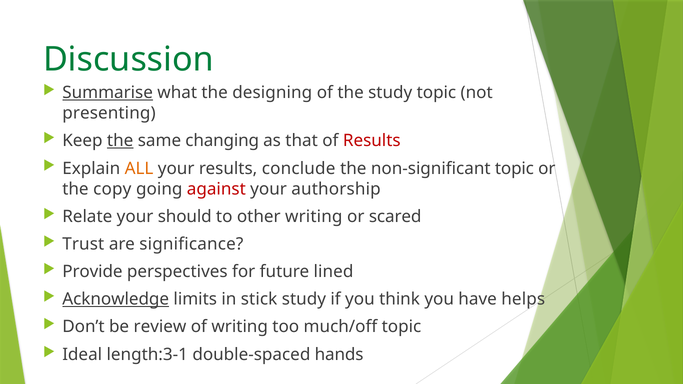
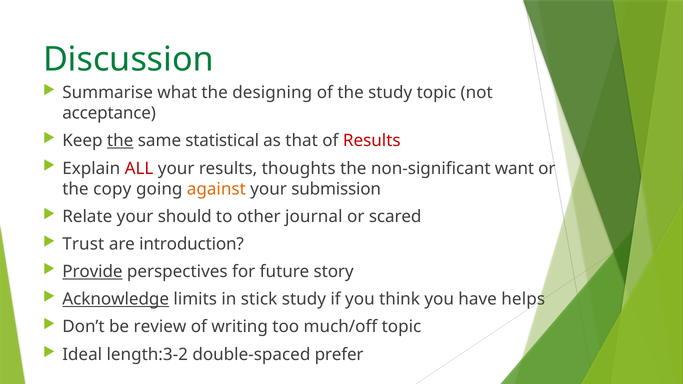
Summarise underline: present -> none (108, 93)
presenting: presenting -> acceptance (109, 113)
changing: changing -> statistical (222, 141)
ALL colour: orange -> red (139, 168)
conclude: conclude -> thoughts (299, 168)
non-significant topic: topic -> want (514, 168)
against colour: red -> orange (216, 189)
authorship: authorship -> submission (336, 189)
other writing: writing -> journal (314, 217)
significance: significance -> introduction (192, 244)
Provide underline: none -> present (92, 272)
lined: lined -> story (334, 272)
length:3-1: length:3-1 -> length:3-2 (147, 355)
hands: hands -> prefer (339, 355)
